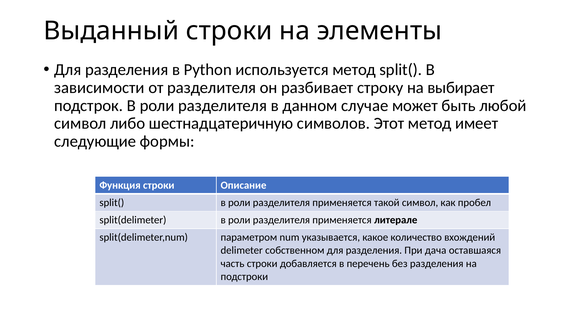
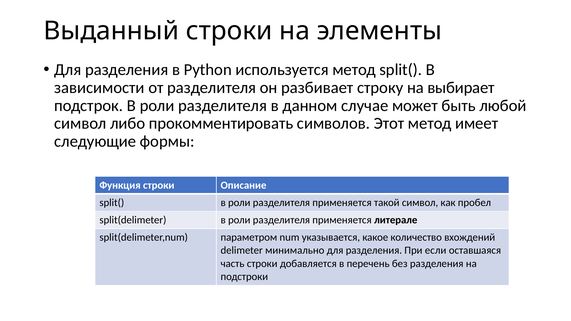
шестнадцатеричную: шестнадцатеричную -> прокомментировать (221, 124)
собственном: собственном -> минимально (295, 251)
дача: дача -> если (436, 251)
